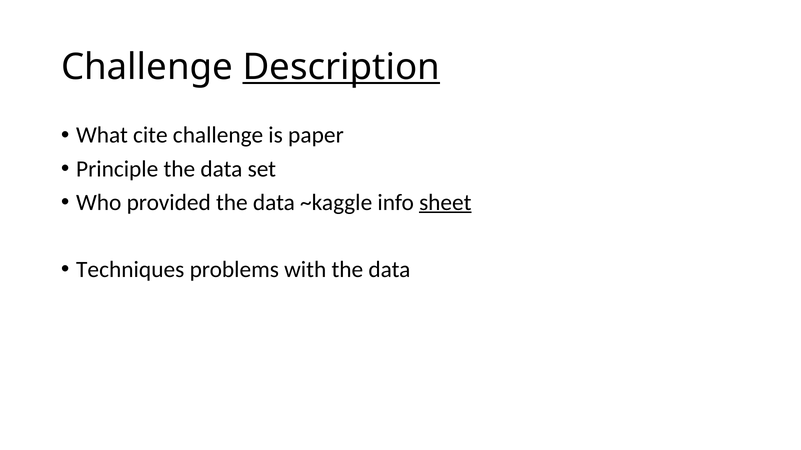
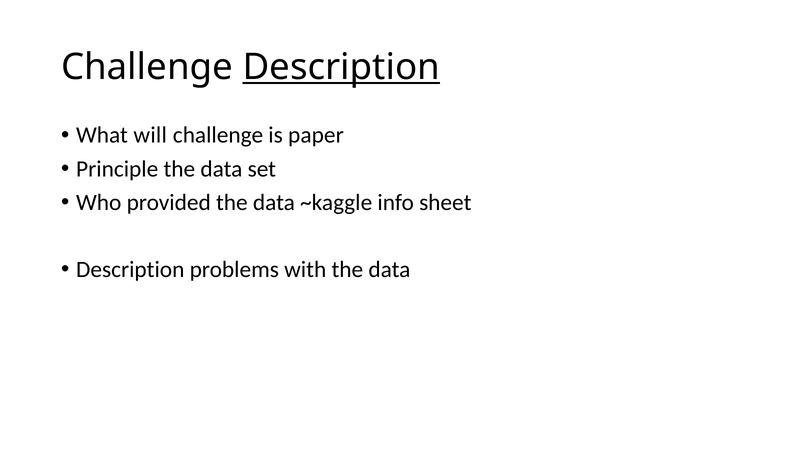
cite: cite -> will (150, 135)
sheet underline: present -> none (445, 203)
Techniques: Techniques -> Description (130, 270)
